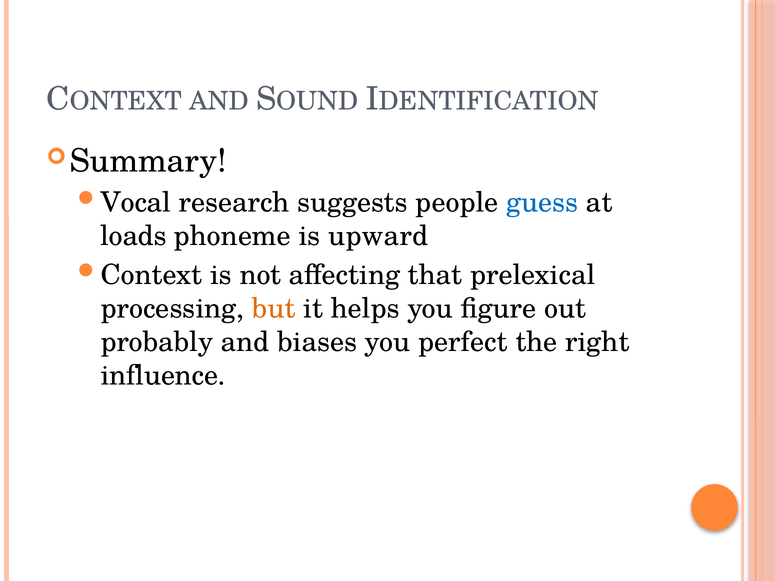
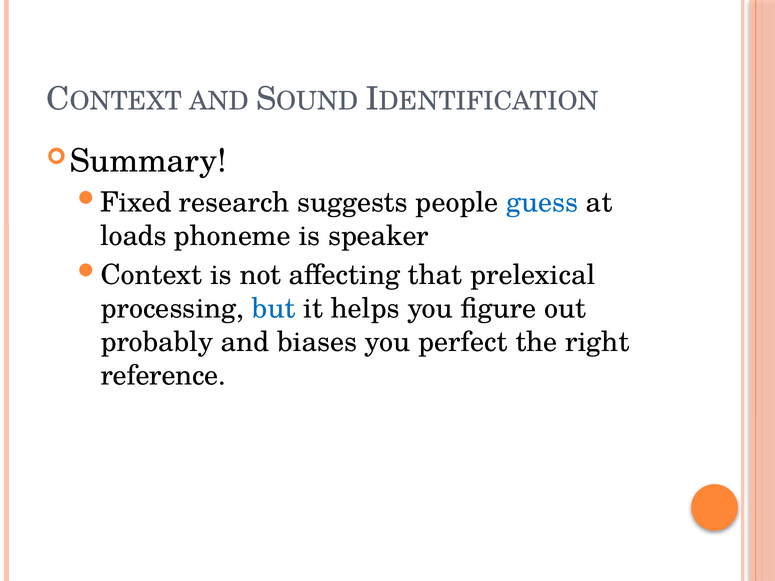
Vocal: Vocal -> Fixed (136, 203)
upward: upward -> speaker (379, 236)
but colour: orange -> blue (274, 309)
influence: influence -> reference (163, 376)
